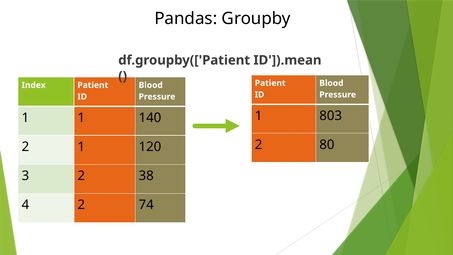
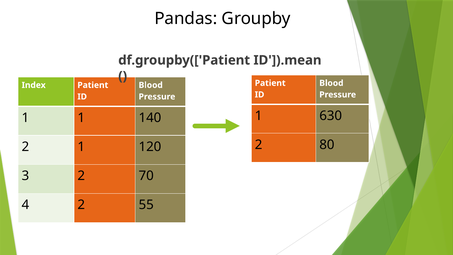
803: 803 -> 630 (331, 116)
38: 38 -> 70 (146, 176)
74: 74 -> 55 (146, 205)
